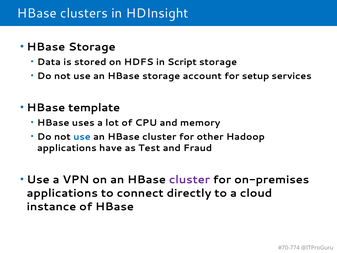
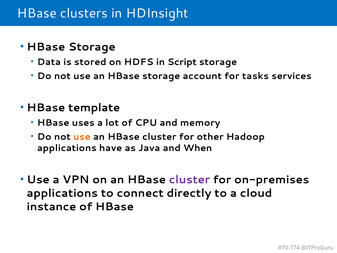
setup: setup -> tasks (255, 76)
use colour: blue -> orange (82, 137)
Test: Test -> Java (149, 148)
Fraud: Fraud -> When (198, 148)
